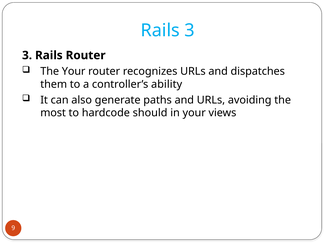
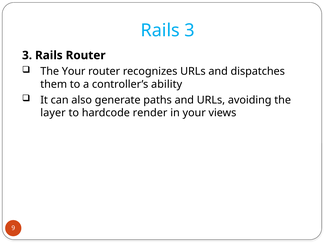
most: most -> layer (53, 113)
should: should -> render (150, 113)
